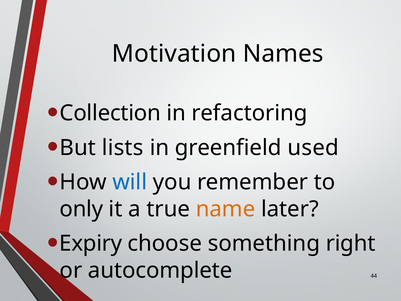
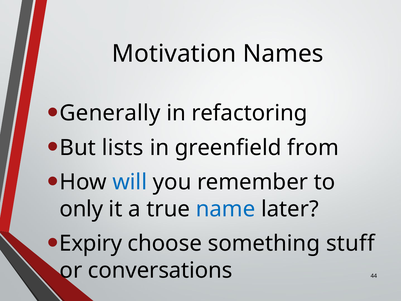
Collection: Collection -> Generally (110, 113)
used: used -> from (313, 148)
name colour: orange -> blue (226, 209)
right: right -> stuff (350, 243)
autocomplete: autocomplete -> conversations (160, 270)
